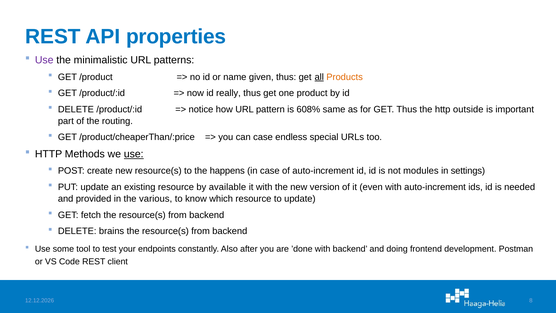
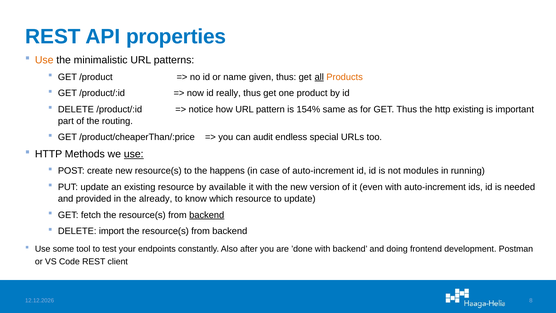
Use colour: purple -> orange (44, 60)
608%: 608% -> 154% (308, 109)
http outside: outside -> existing (468, 109)
can case: case -> audit (263, 137)
settings: settings -> running (468, 171)
various: various -> already (156, 199)
backend underline: none -> present (207, 215)
brains: brains -> import (112, 231)
